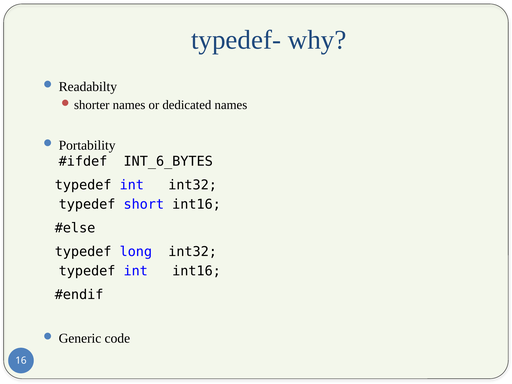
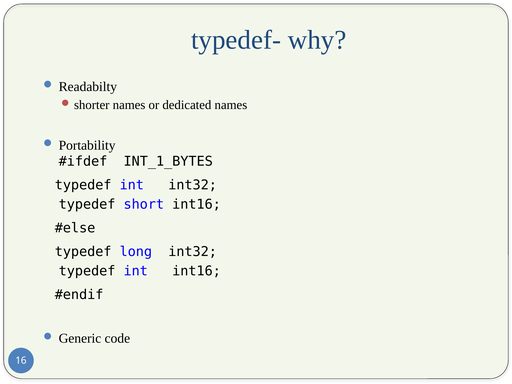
INT_6_BYTES: INT_6_BYTES -> INT_1_BYTES (168, 162)
